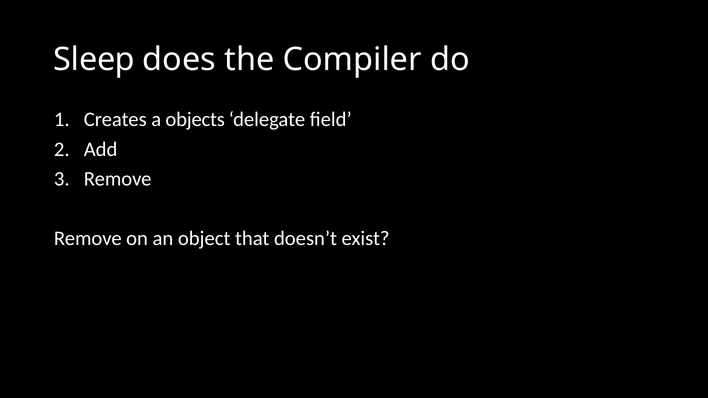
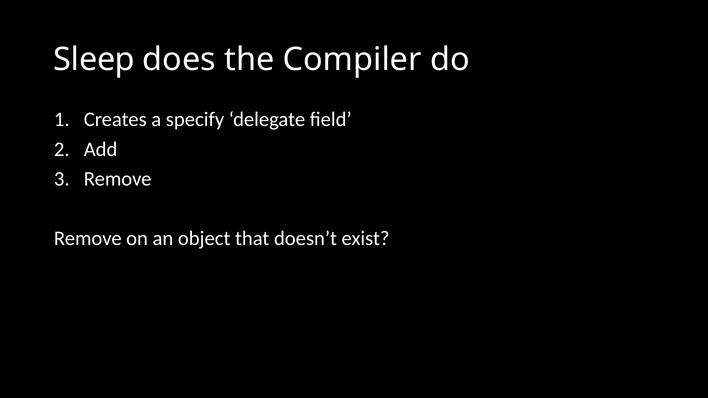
objects: objects -> specify (195, 120)
